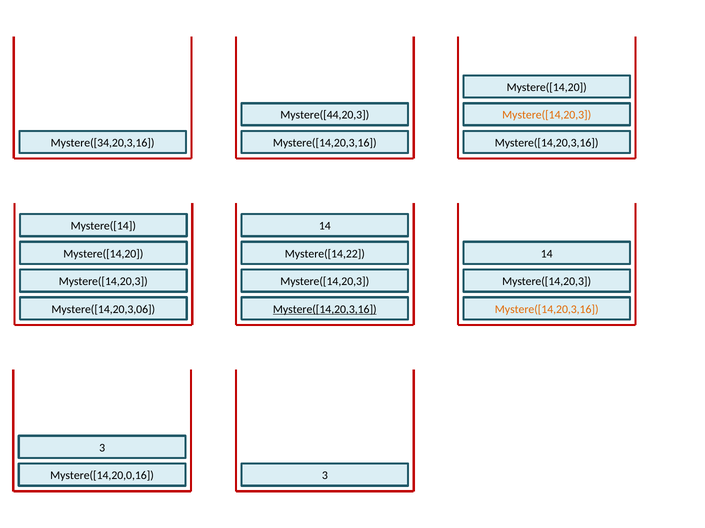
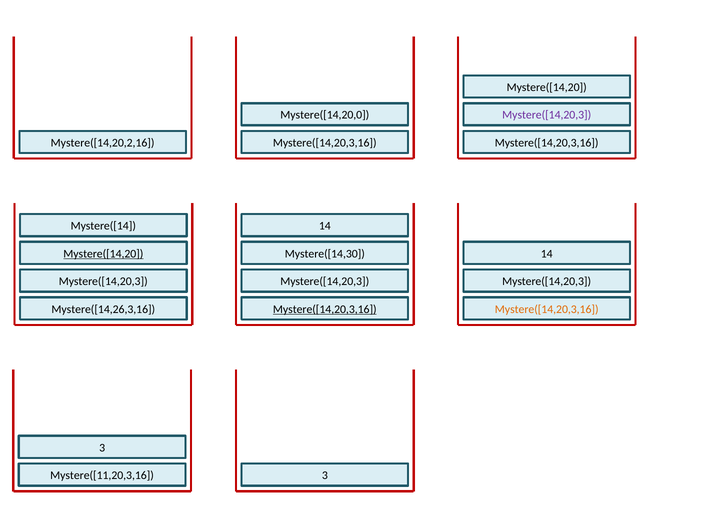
Mystere([44,20,3: Mystere([44,20,3 -> Mystere([14,20,0 (325, 115)
Mystere([14,20,3 colour: orange -> purple (547, 115)
Mystere([34,20,3,16: Mystere([34,20,3,16 -> Mystere([14,20,2,16 (103, 143)
Mystere([14,20 underline: none -> present (103, 254)
Mystere([14,22: Mystere([14,22 -> Mystere([14,30 (325, 254)
Mystere([14,20,3,06: Mystere([14,20,3,06 -> Mystere([14,26,3,16 (103, 310)
Mystere([14,20,0,16: Mystere([14,20,0,16 -> Mystere([11,20,3,16 (102, 476)
